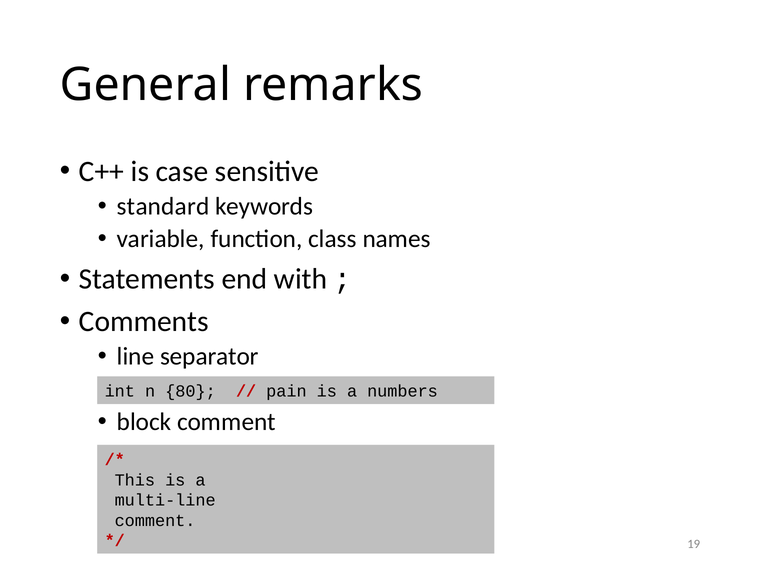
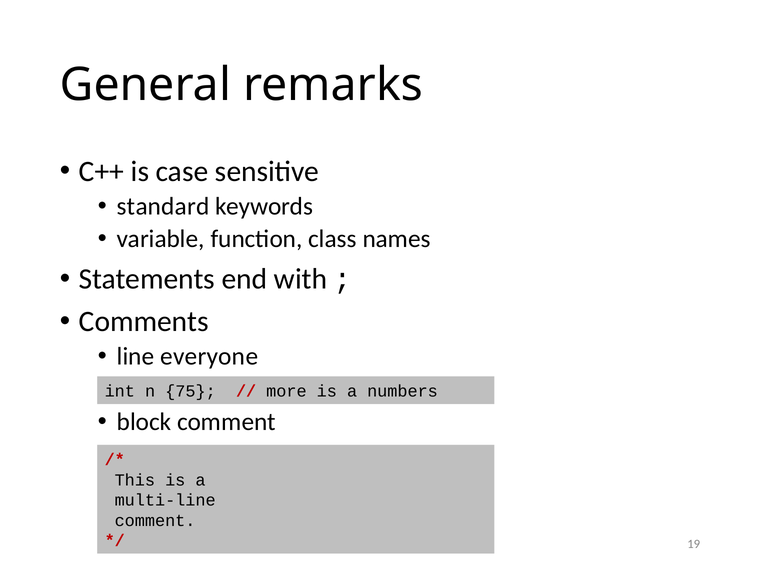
separator: separator -> everyone (209, 356)
80: 80 -> 75 (190, 391)
pain: pain -> more (286, 391)
